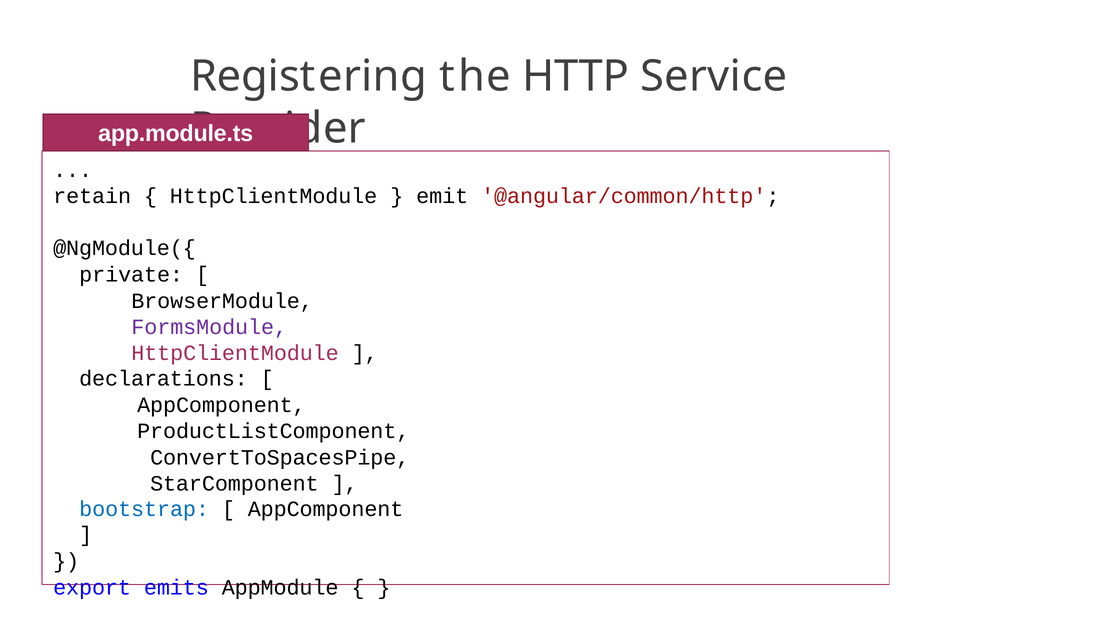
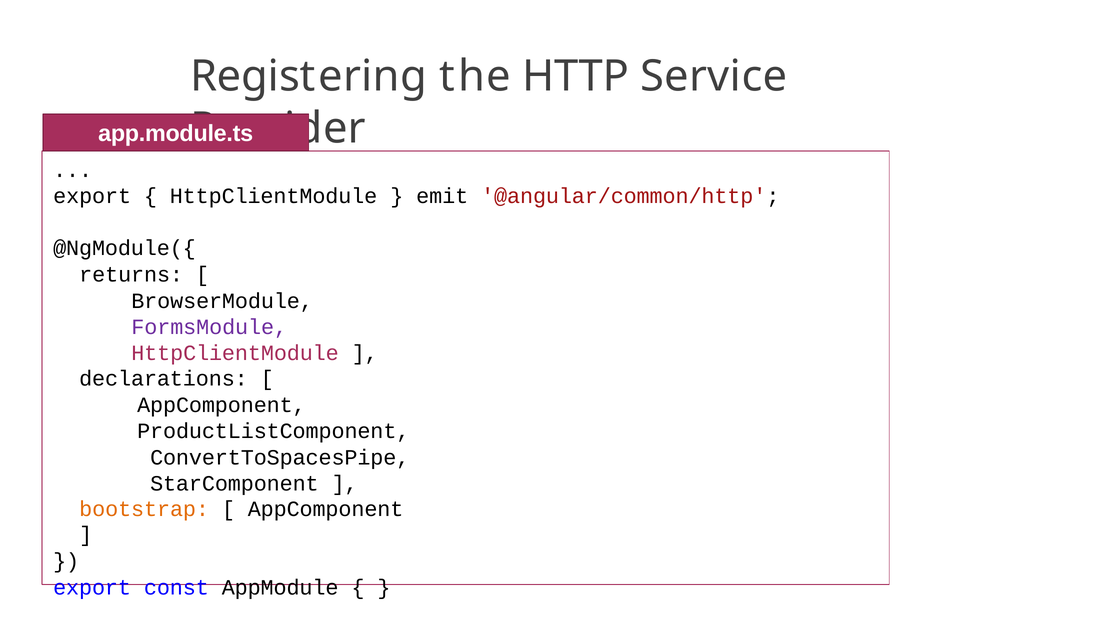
retain: retain -> export (92, 196)
private: private -> returns (131, 274)
bootstrap colour: blue -> orange (144, 509)
emits: emits -> const (176, 588)
